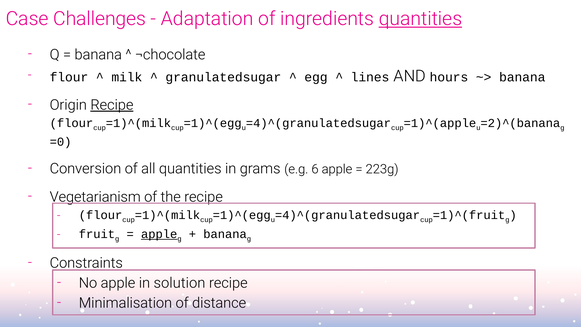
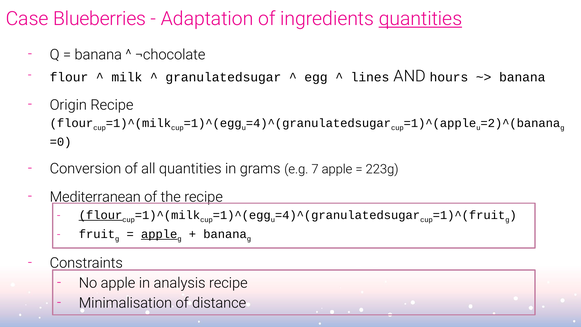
Challenges: Challenges -> Blueberries (100, 19)
Recipe underline: present -> none (112, 105)
6: 6 -> 7 (315, 169)
Vegetarianism: Vegetarianism -> Mediterranean (95, 197)
flour underline: none -> present (101, 215)
solution: solution -> analysis (180, 283)
